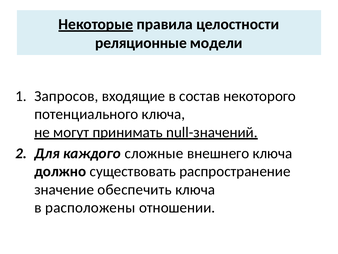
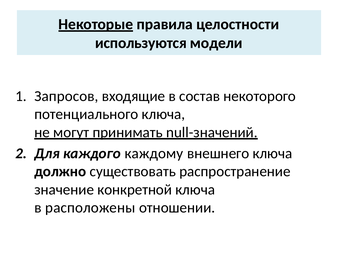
реляционные: реляционные -> используются (141, 43)
сложные: сложные -> каждому (154, 153)
обеспечить: обеспечить -> конкретной (135, 189)
